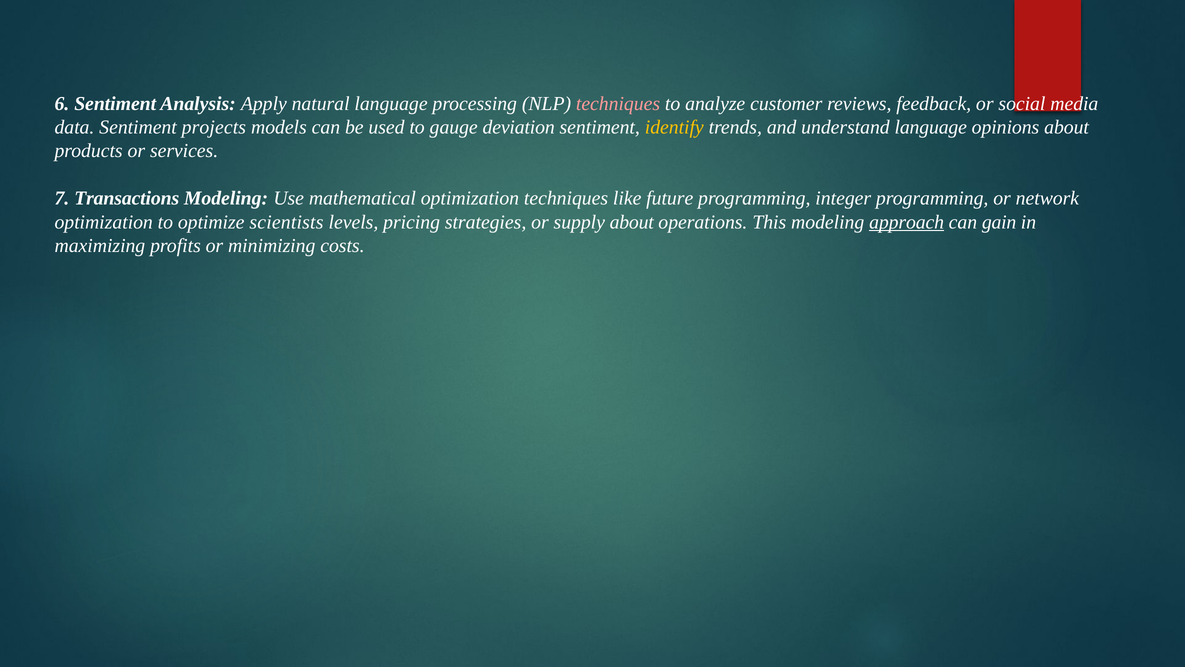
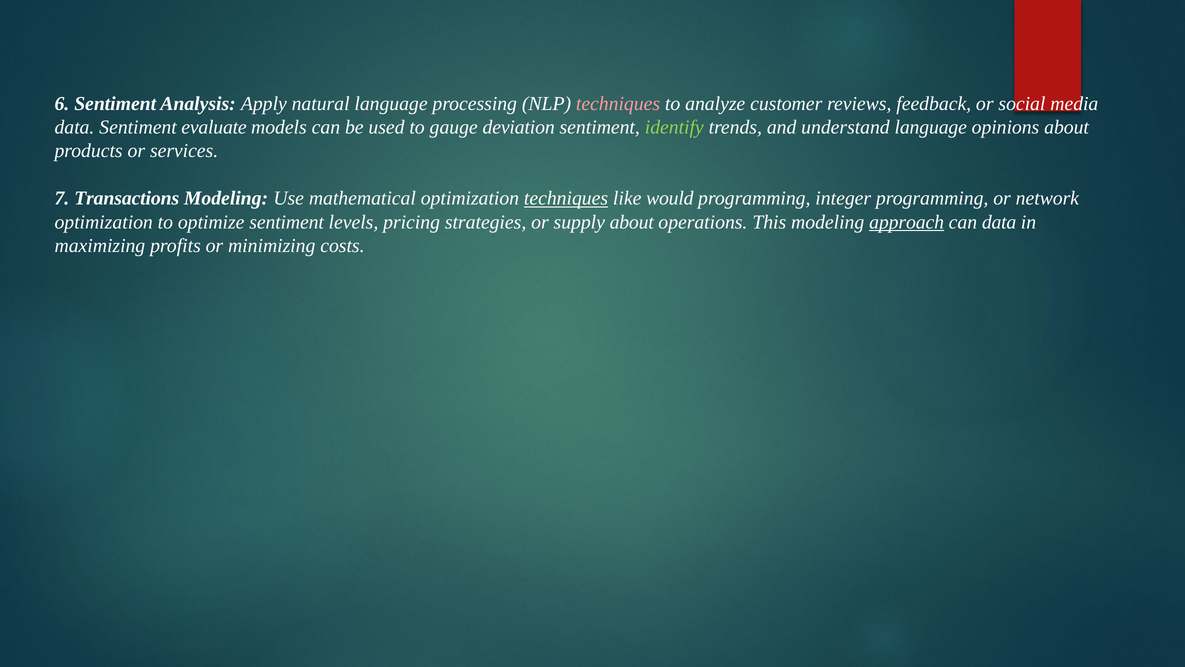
projects: projects -> evaluate (214, 127)
identify colour: yellow -> light green (674, 127)
techniques underline: none -> present (566, 198)
future: future -> would (670, 198)
optimize scientists: scientists -> sentiment (287, 222)
can gain: gain -> data (999, 222)
